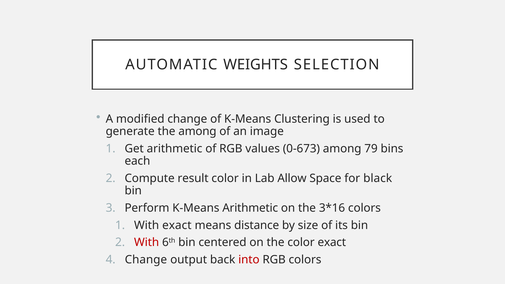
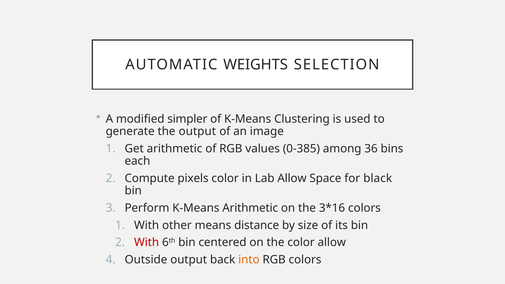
modified change: change -> simpler (187, 119)
the among: among -> output (197, 131)
0-673: 0-673 -> 0-385 (301, 149)
79: 79 -> 36 (371, 149)
result: result -> pixels (193, 178)
With exact: exact -> other (177, 225)
color exact: exact -> allow (332, 243)
Change: Change -> Outside (146, 260)
into colour: red -> orange (249, 260)
